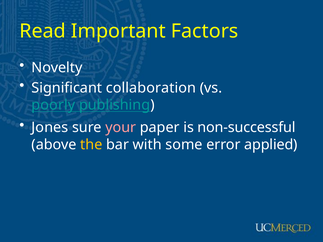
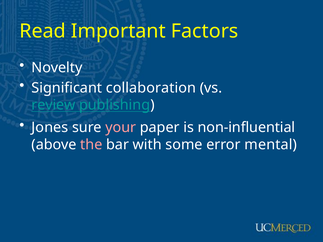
poorly: poorly -> review (53, 105)
non-successful: non-successful -> non-influential (246, 128)
the colour: yellow -> pink (91, 145)
applied: applied -> mental (271, 145)
